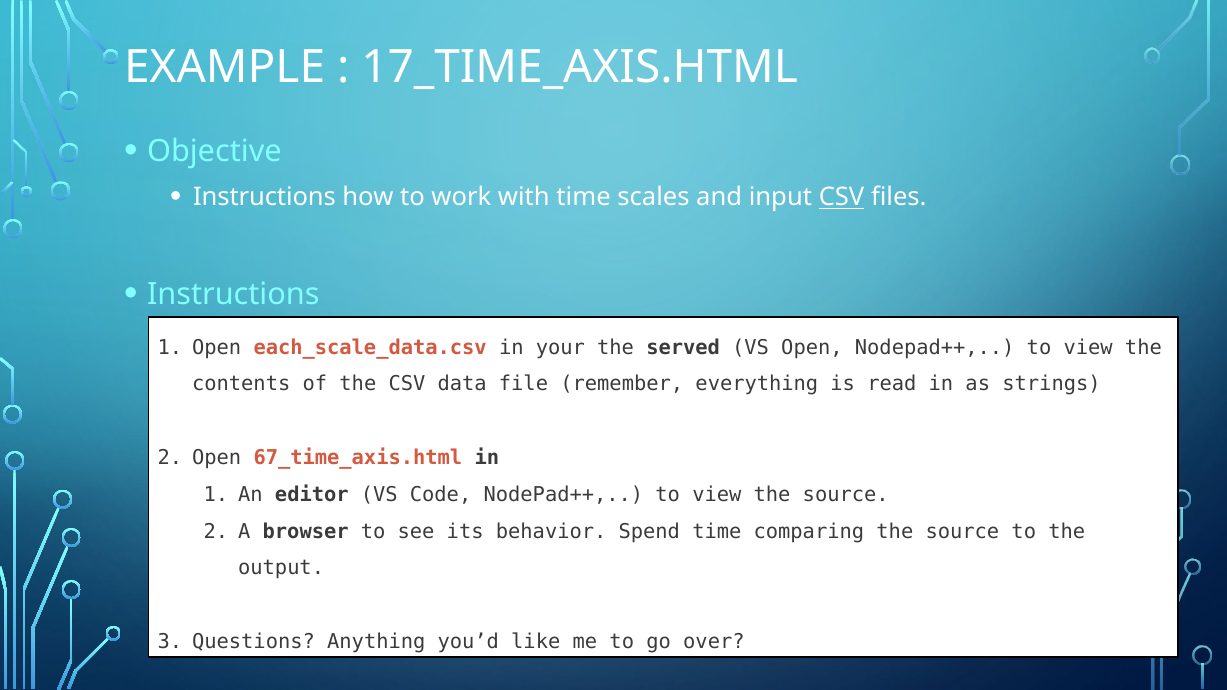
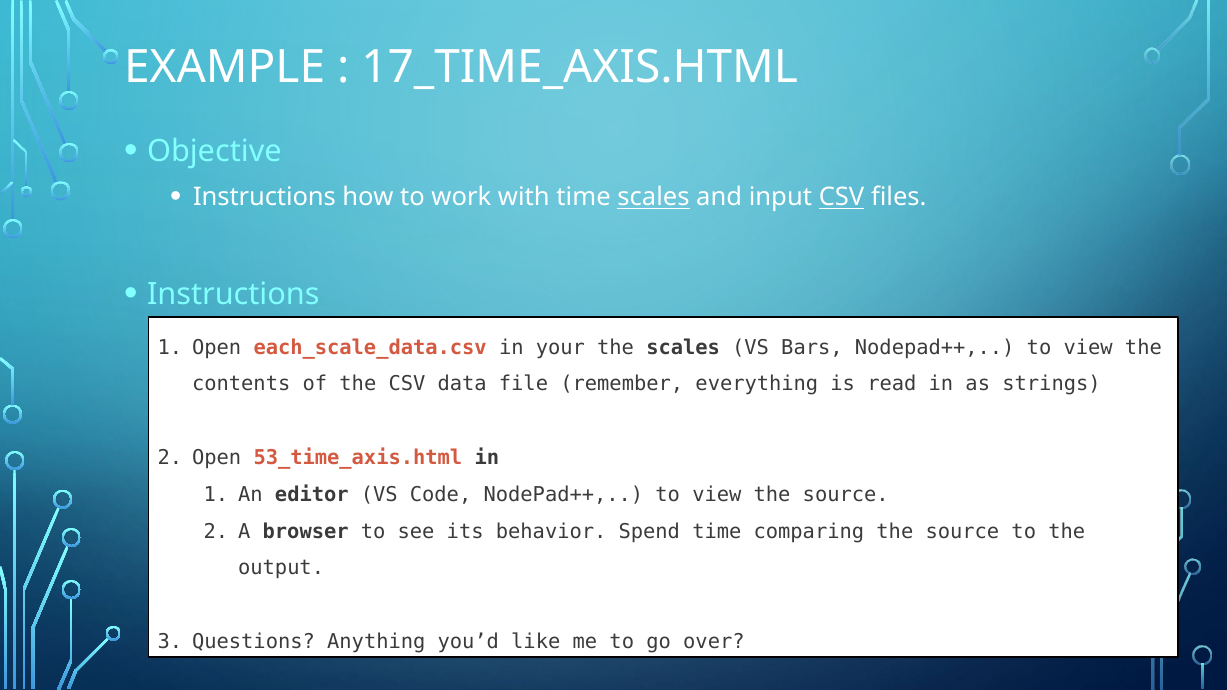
scales underline: none -> present (654, 197)
the served: served -> scales (683, 348)
VS Open: Open -> Bars (812, 348)
67_time_axis.html: 67_time_axis.html -> 53_time_axis.html (358, 458)
